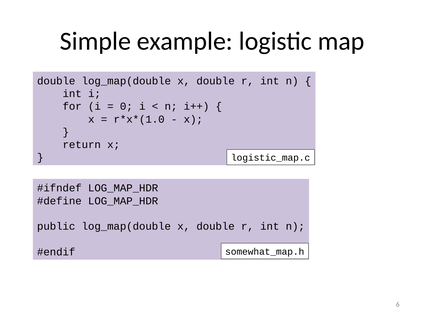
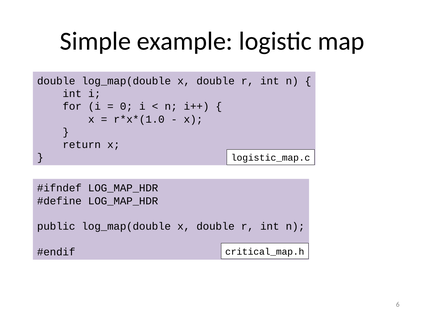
somewhat_map.h: somewhat_map.h -> critical_map.h (265, 251)
